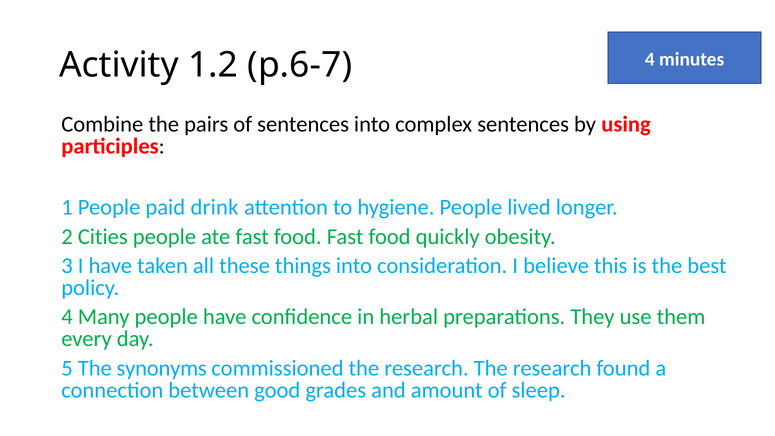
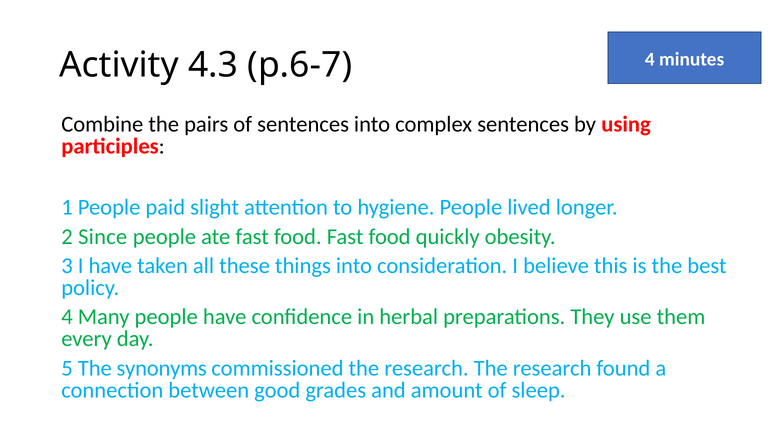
1.2: 1.2 -> 4.3 (213, 65)
drink: drink -> slight (215, 207)
Cities: Cities -> Since (103, 237)
